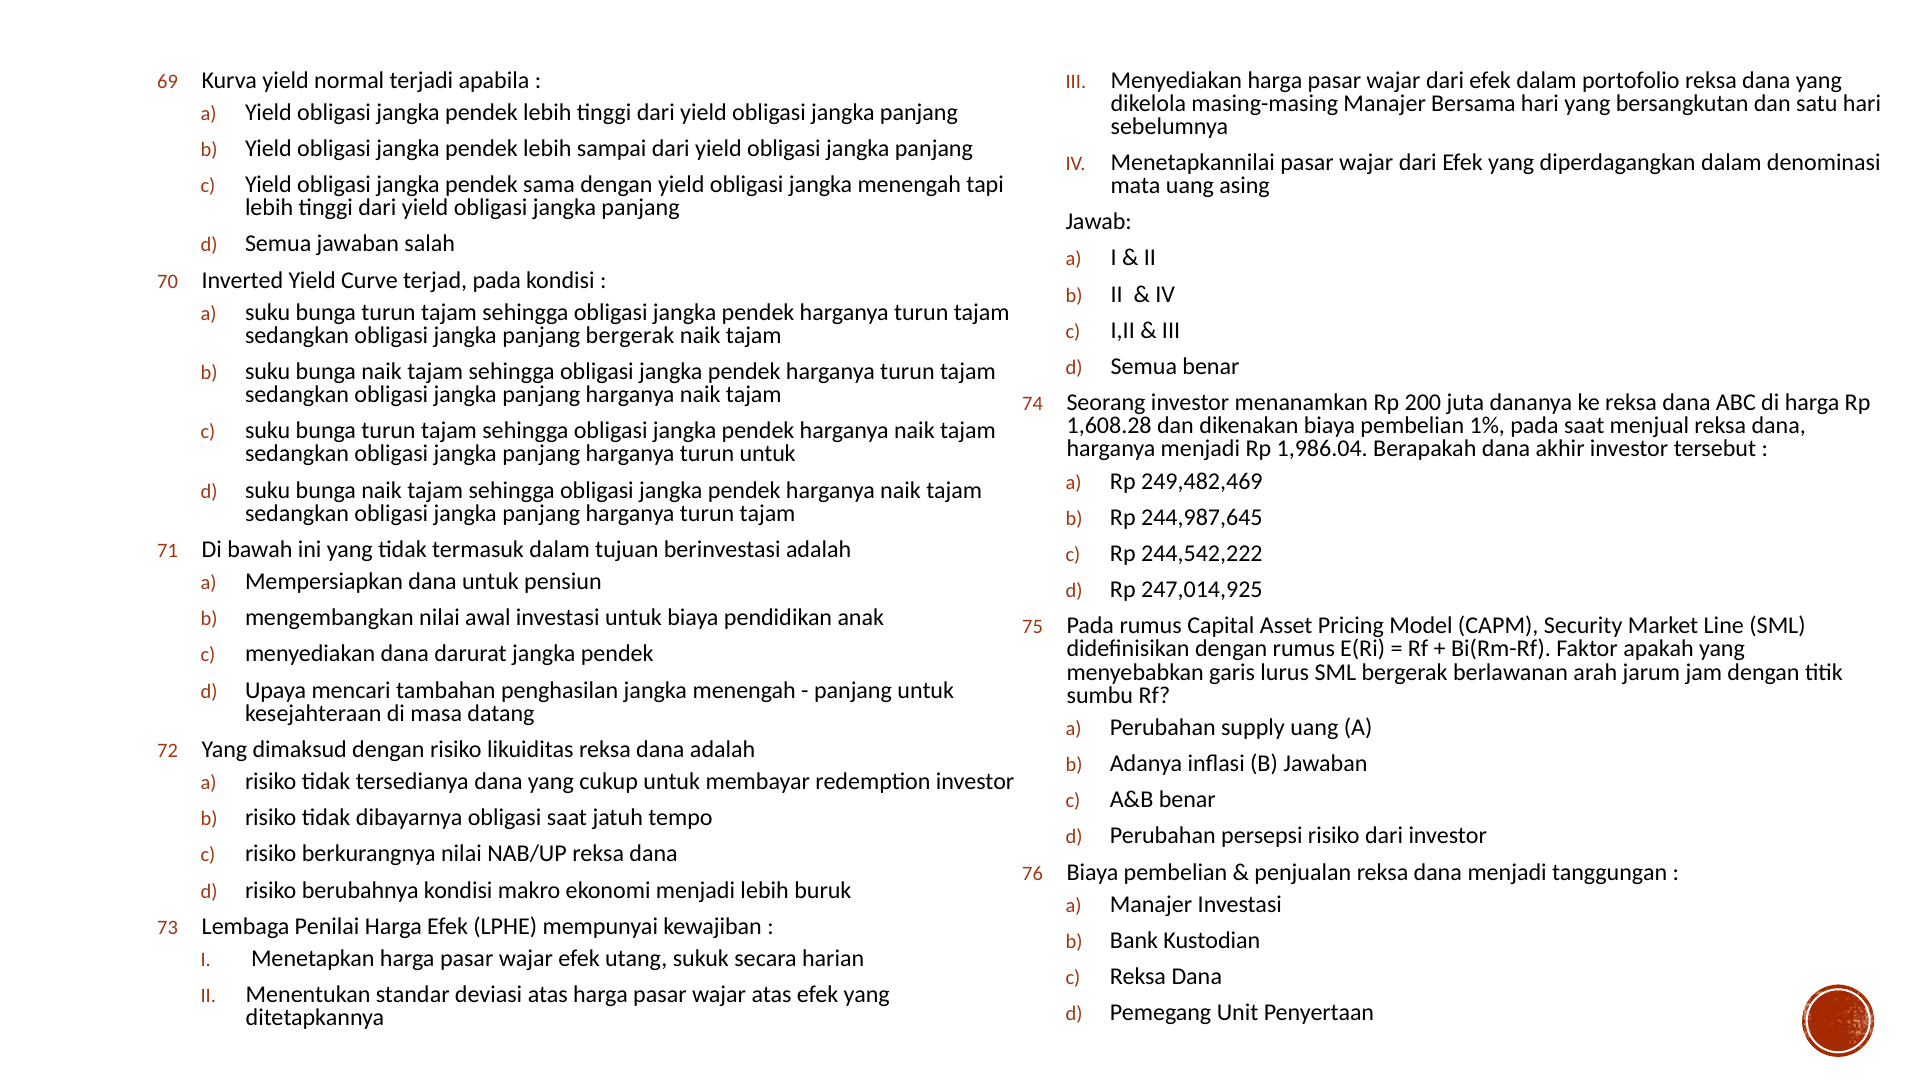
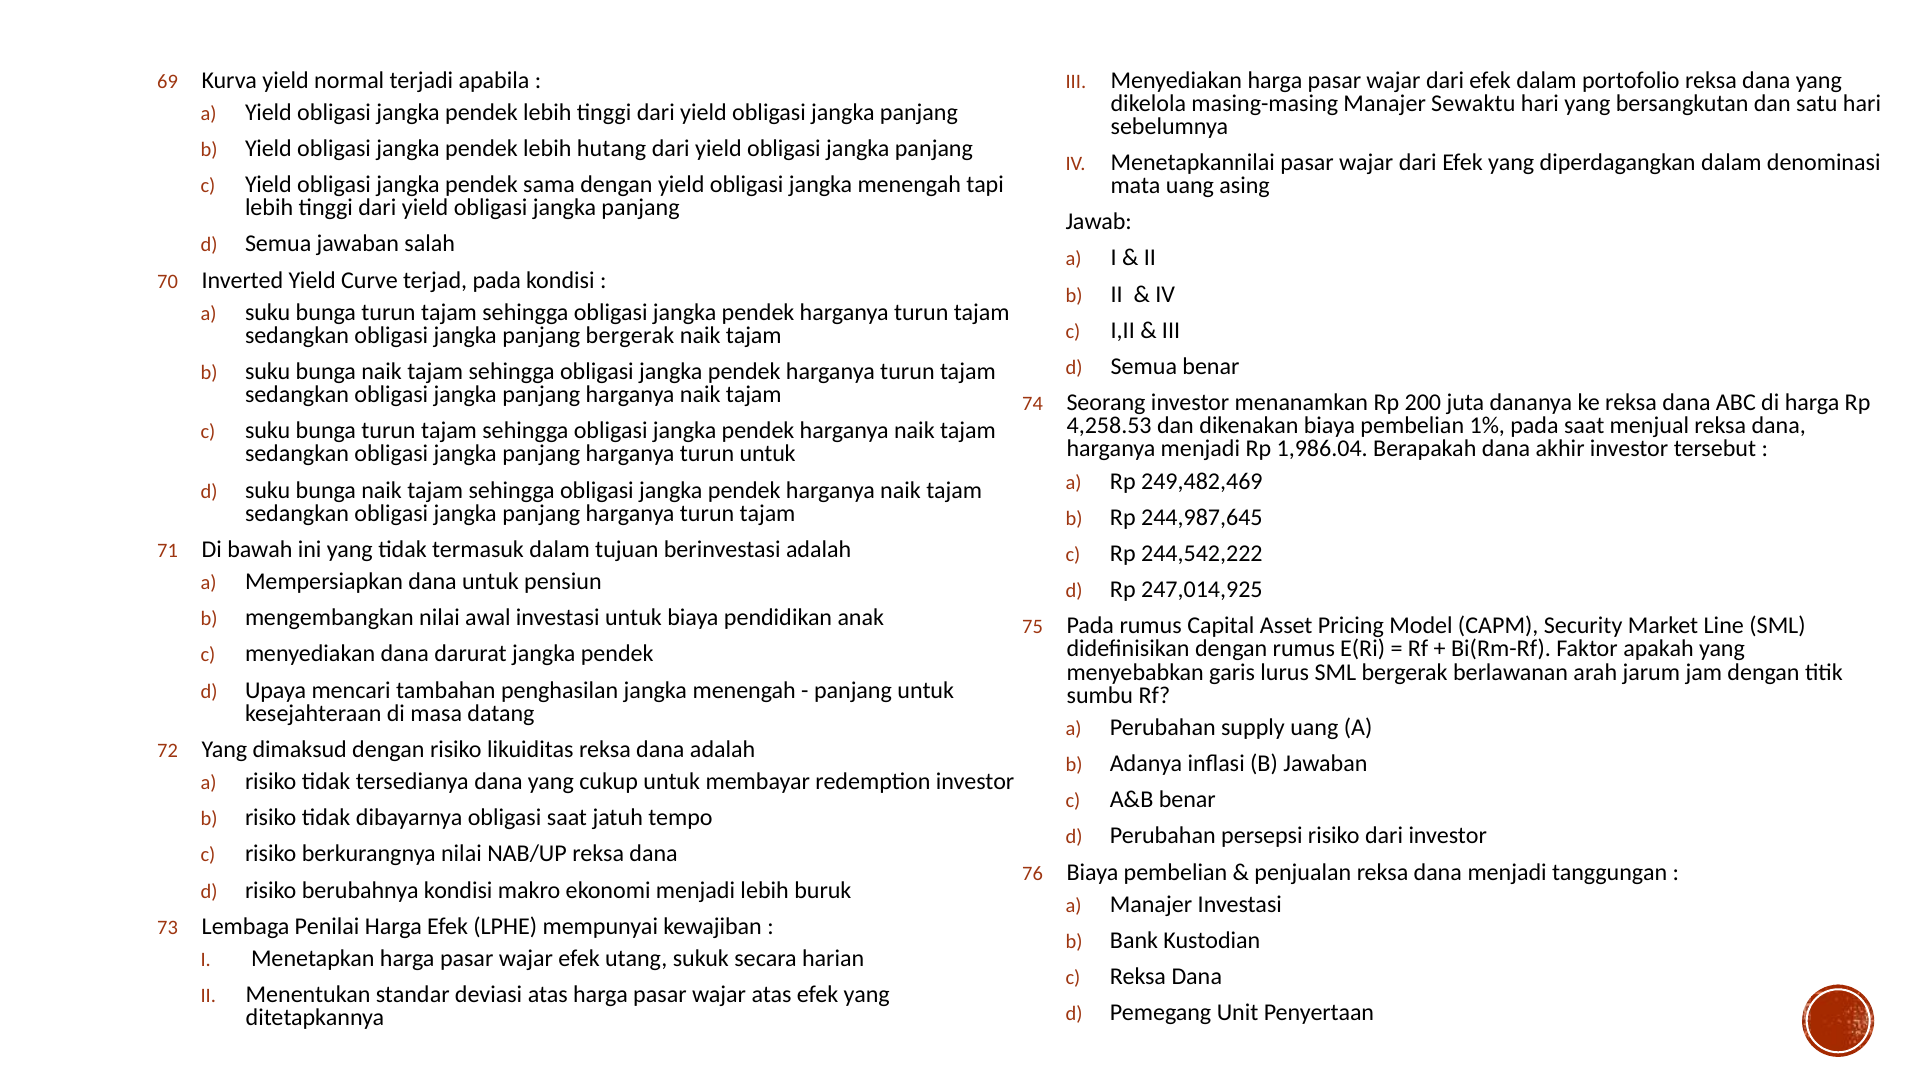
Bersama: Bersama -> Sewaktu (1473, 103)
sampai: sampai -> hutang (612, 148)
1,608.28: 1,608.28 -> 4,258.53 (1109, 426)
